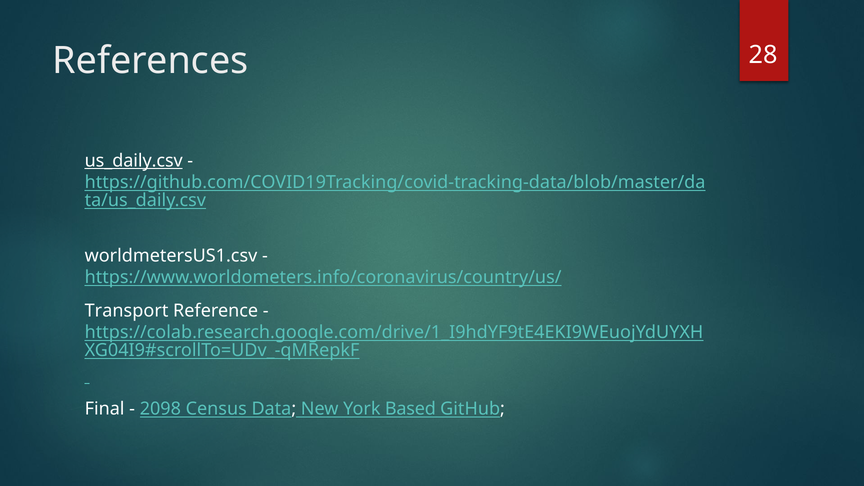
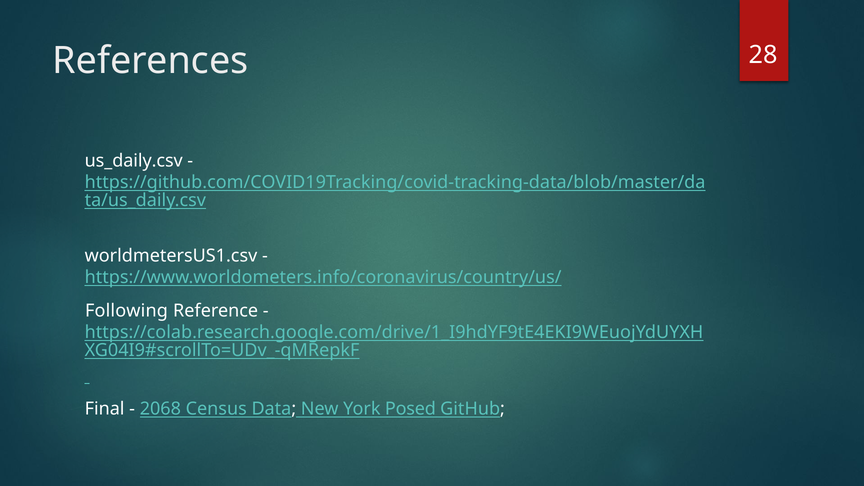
us_daily.csv underline: present -> none (134, 161)
Transport: Transport -> Following (126, 311)
2098: 2098 -> 2068 (160, 409)
Based: Based -> Posed (410, 409)
